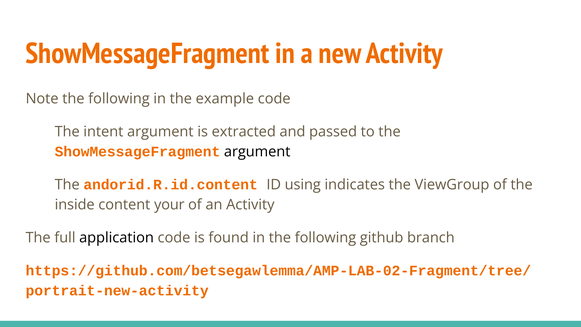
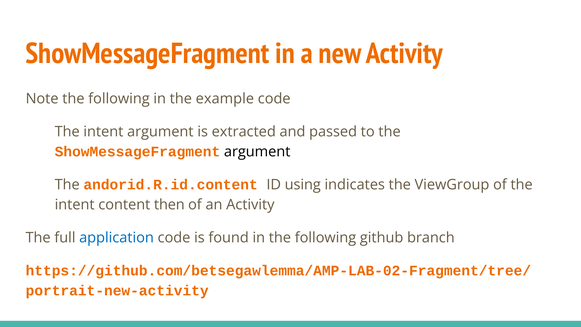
inside: inside -> intent (75, 205)
your: your -> then (169, 205)
application colour: black -> blue (117, 238)
